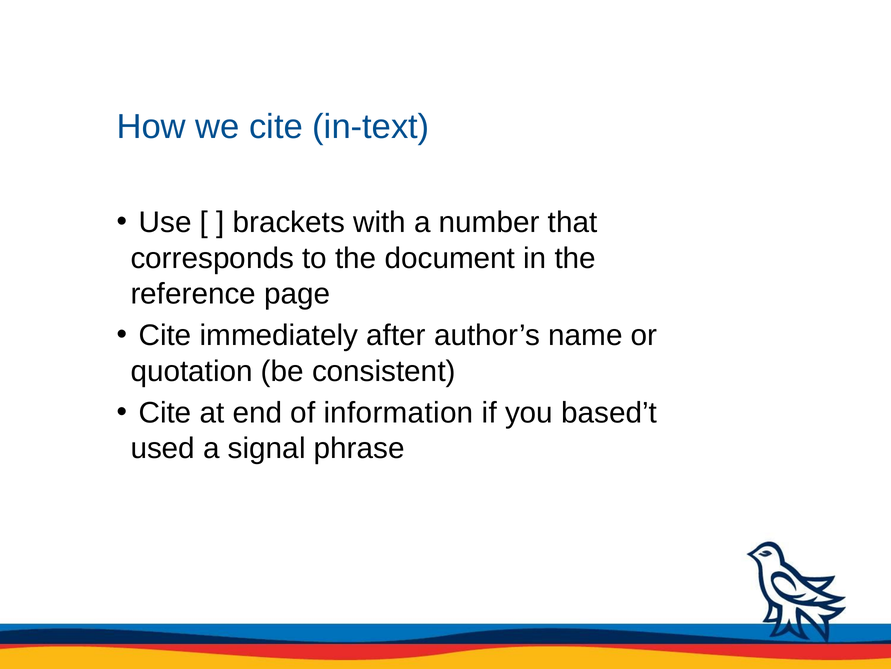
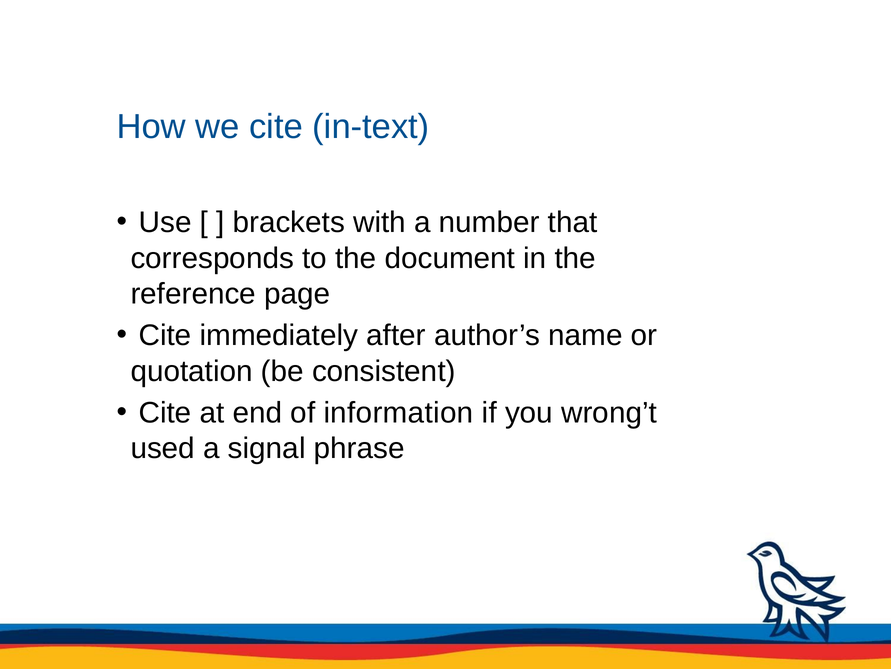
based’t: based’t -> wrong’t (609, 412)
